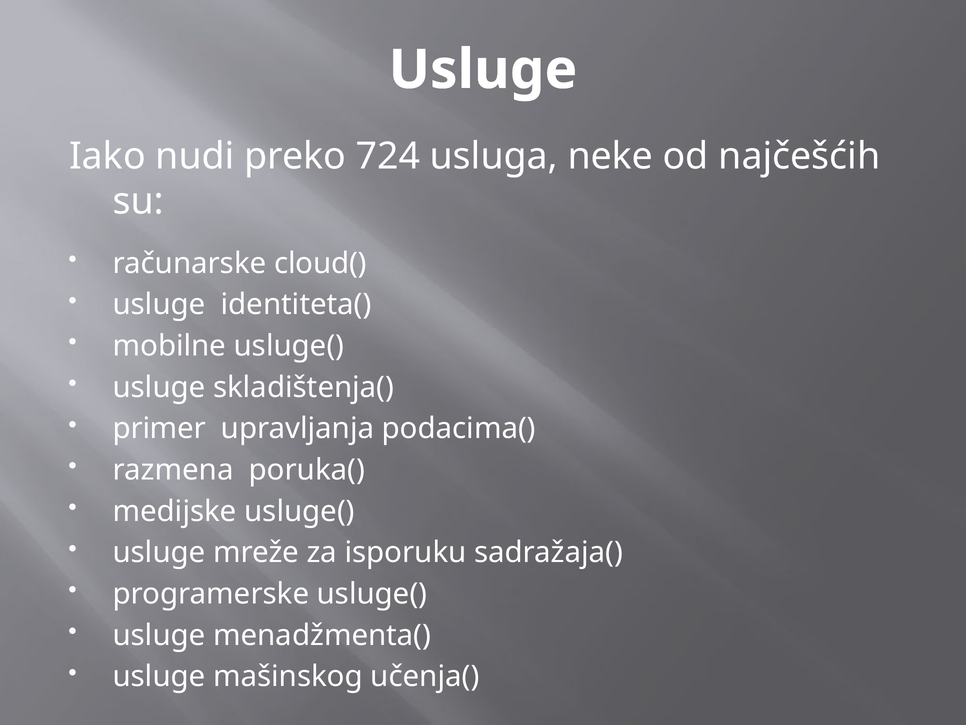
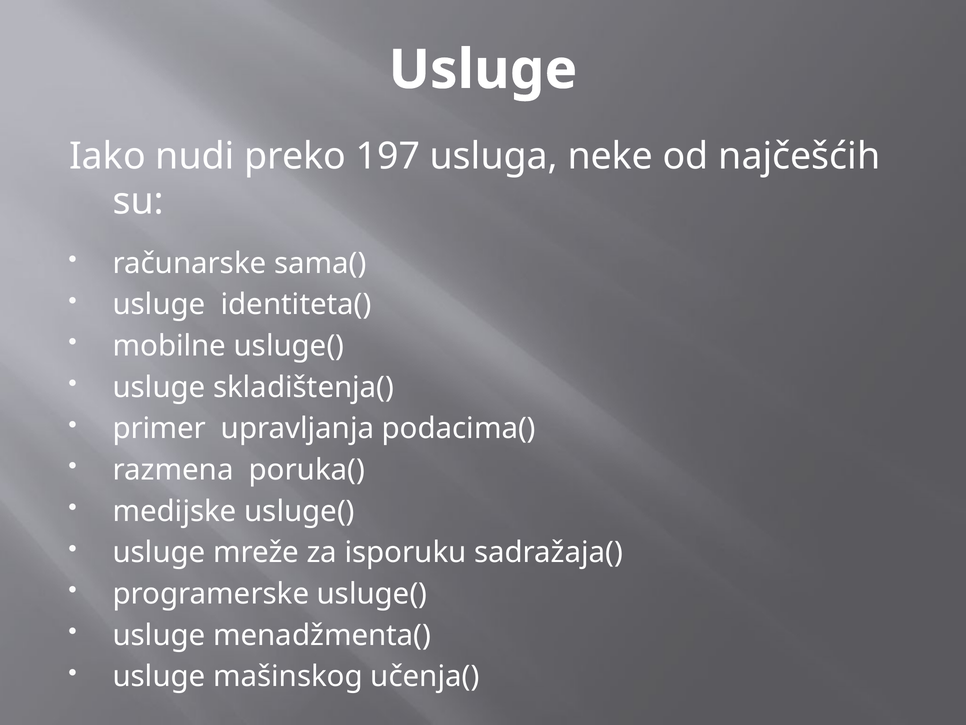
724: 724 -> 197 (388, 156)
cloud(: cloud( -> sama( (320, 263)
